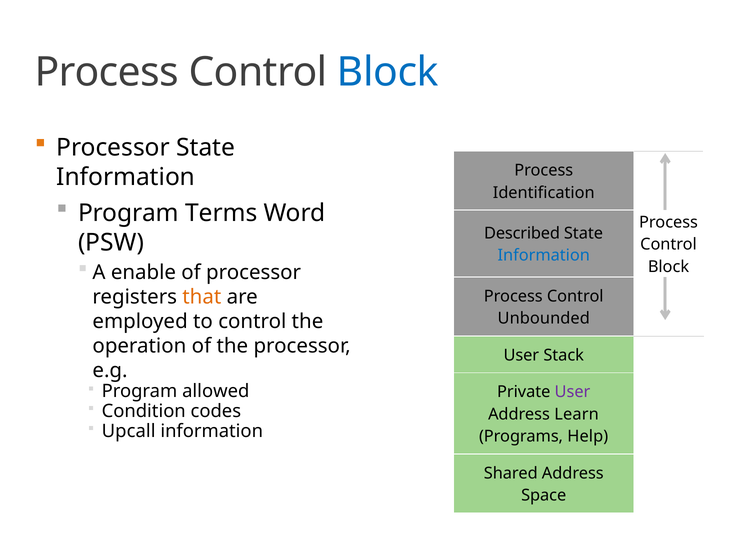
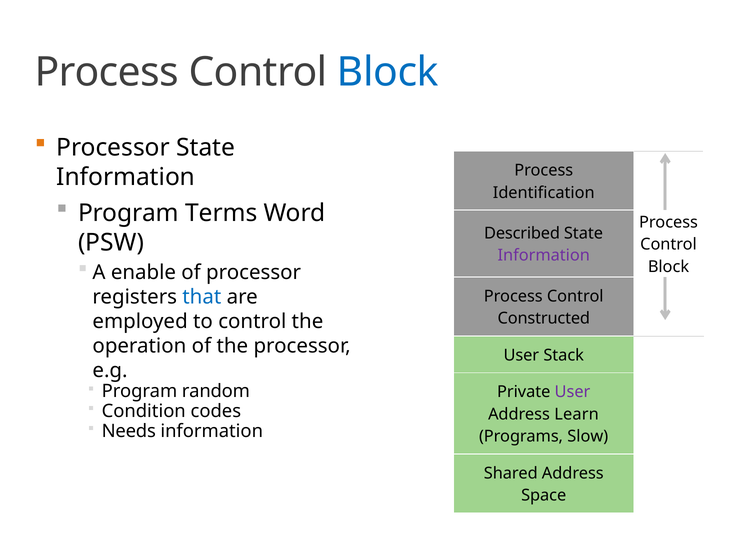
Information colour: blue -> purple (544, 255)
that colour: orange -> blue (202, 297)
Unbounded: Unbounded -> Constructed (544, 318)
allowed: allowed -> random (216, 391)
Upcall: Upcall -> Needs (129, 431)
Help: Help -> Slow (588, 436)
